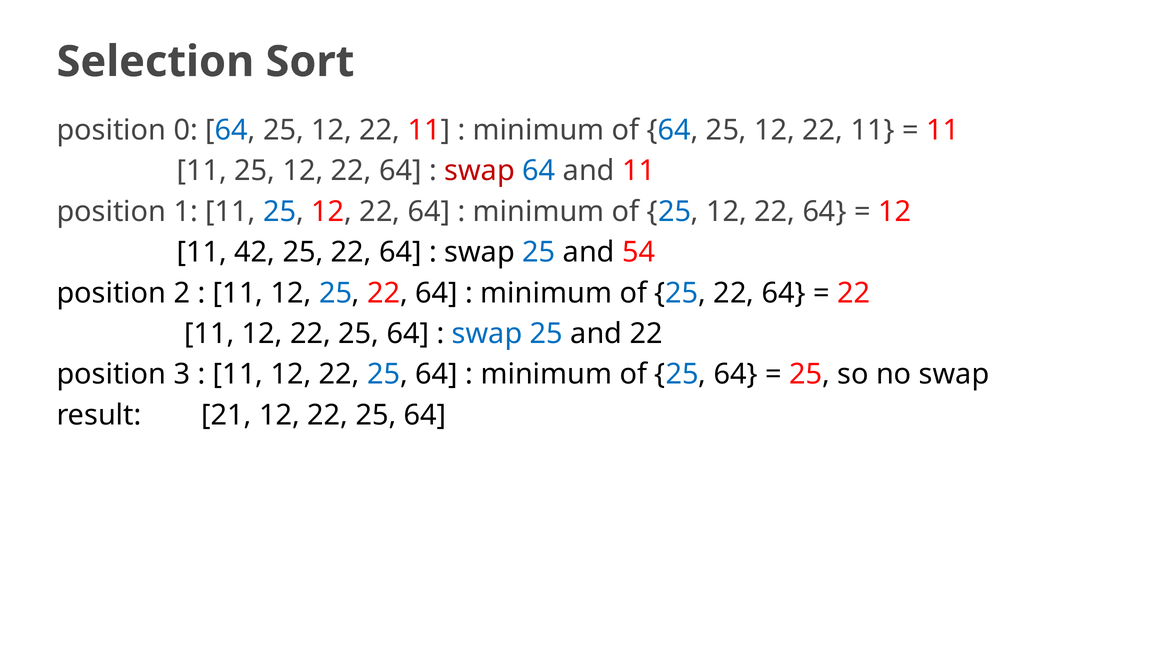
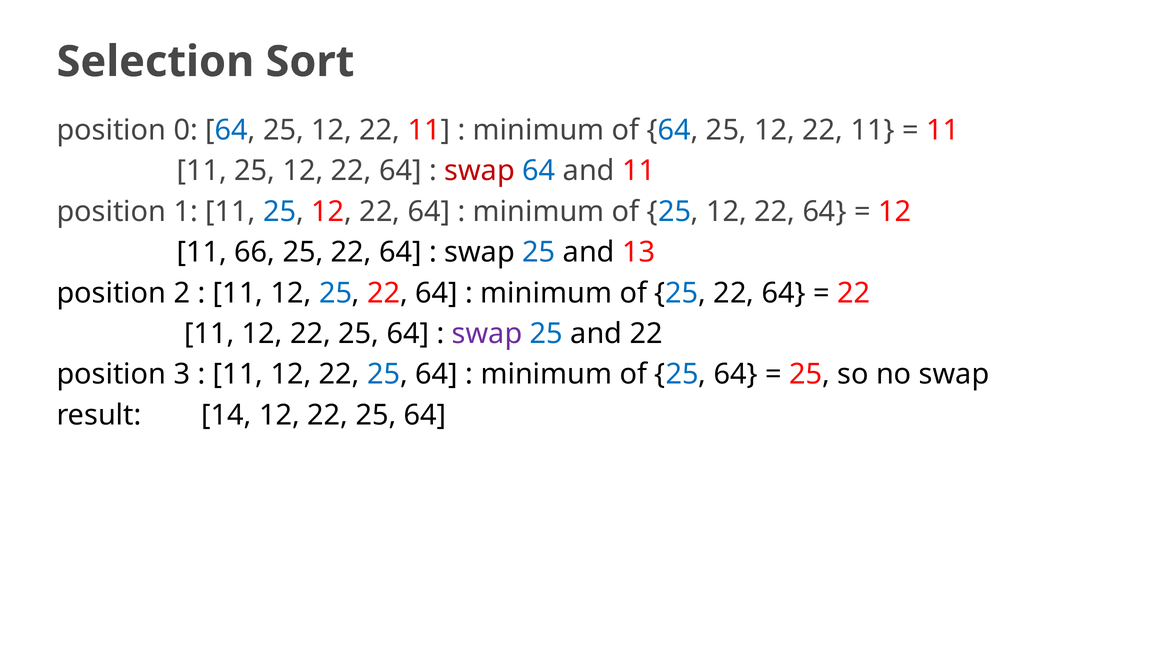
42: 42 -> 66 (255, 252)
54: 54 -> 13 (639, 252)
swap colour: blue -> purple (487, 333)
21: 21 -> 14 (227, 415)
